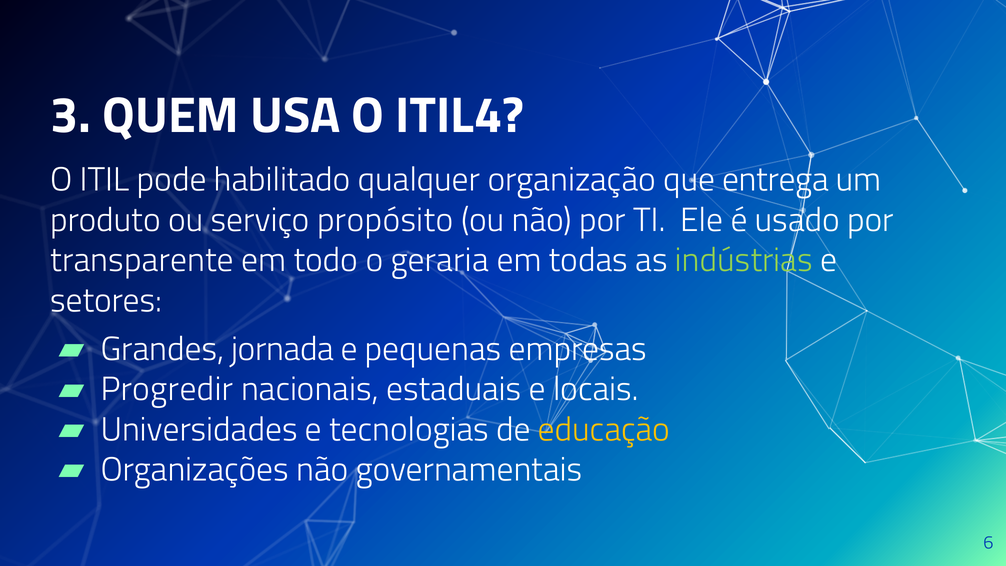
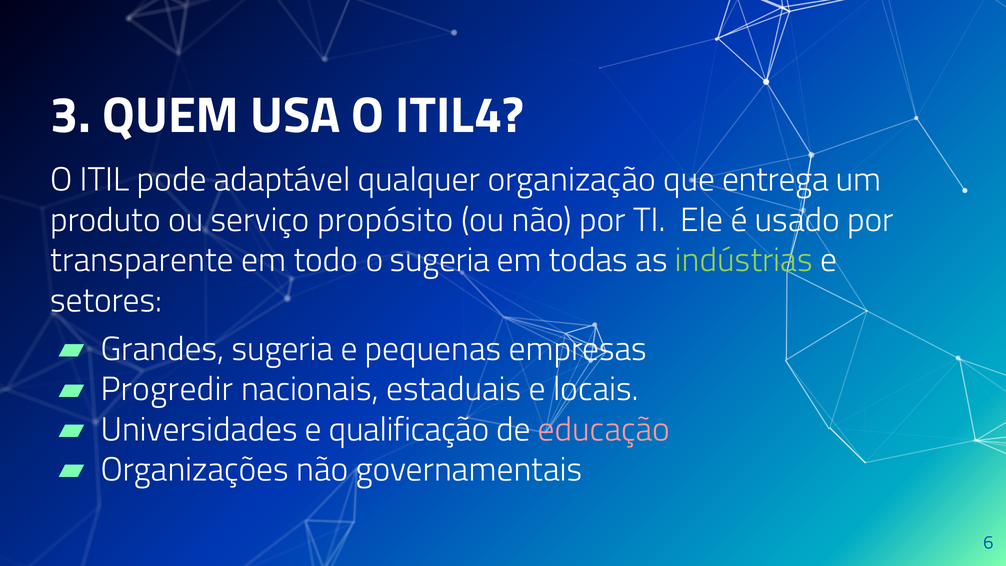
habilitado: habilitado -> adaptável (282, 180)
o geraria: geraria -> sugeria (440, 260)
Grandes jornada: jornada -> sugeria (282, 349)
tecnologias: tecnologias -> qualificação (409, 430)
educação colour: yellow -> pink (604, 430)
